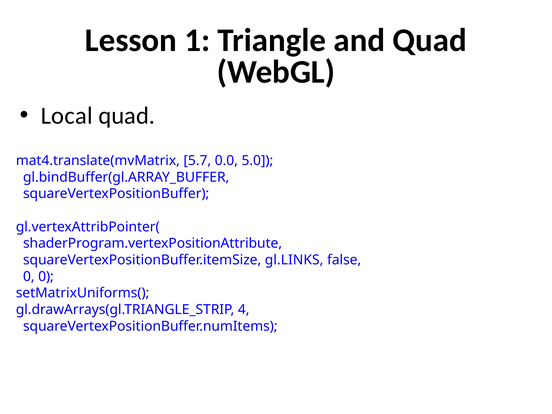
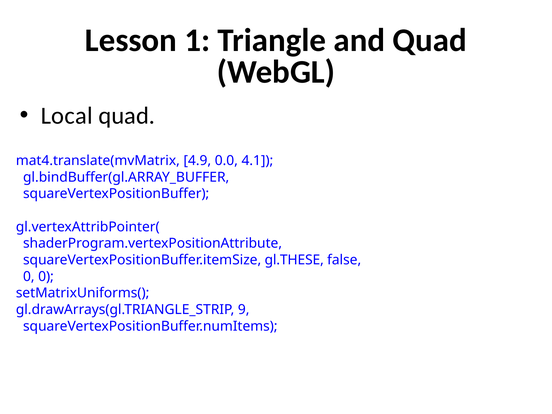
5.7: 5.7 -> 4.9 (197, 161)
5.0: 5.0 -> 4.1 (257, 161)
gl.LINKS: gl.LINKS -> gl.THESE (294, 260)
4: 4 -> 9 (244, 310)
